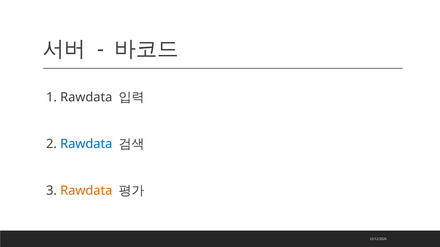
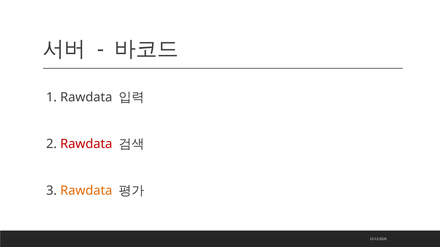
Rawdata colour: blue -> red (86, 144)
